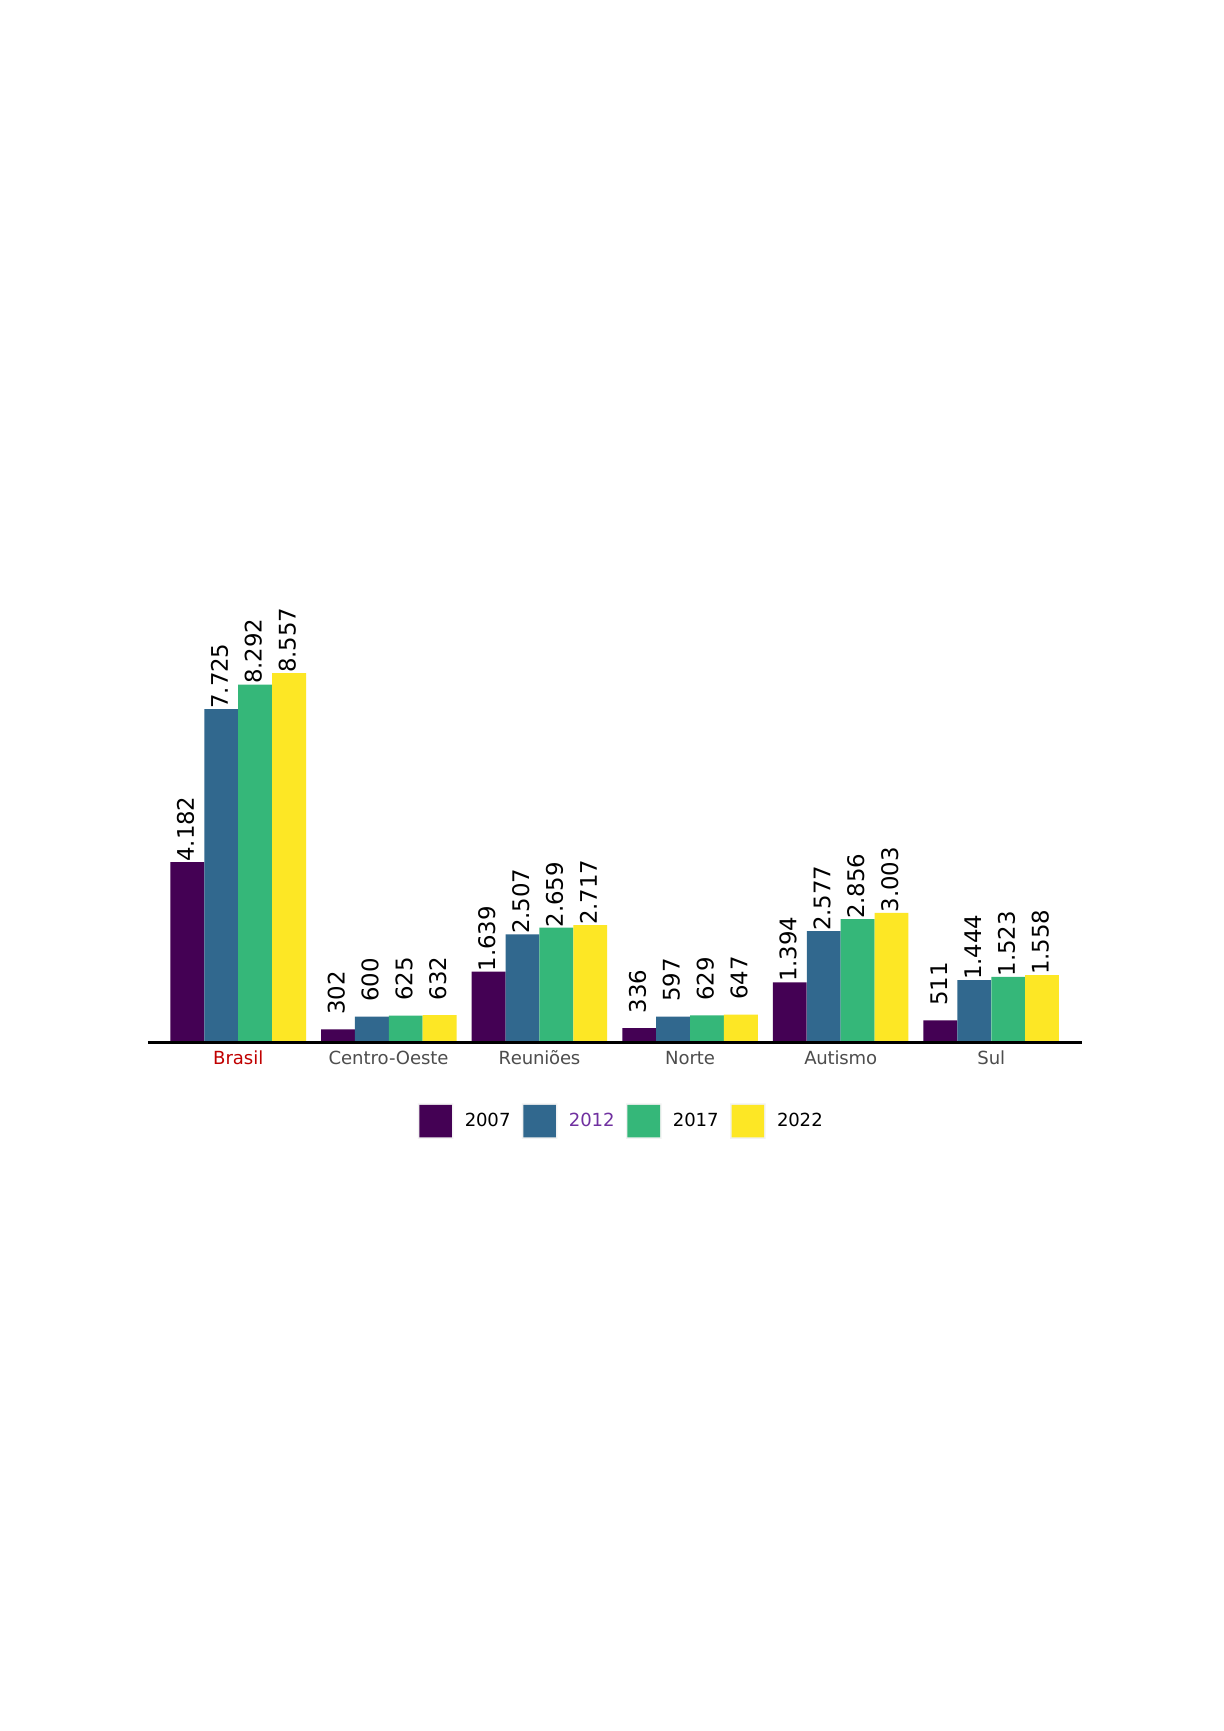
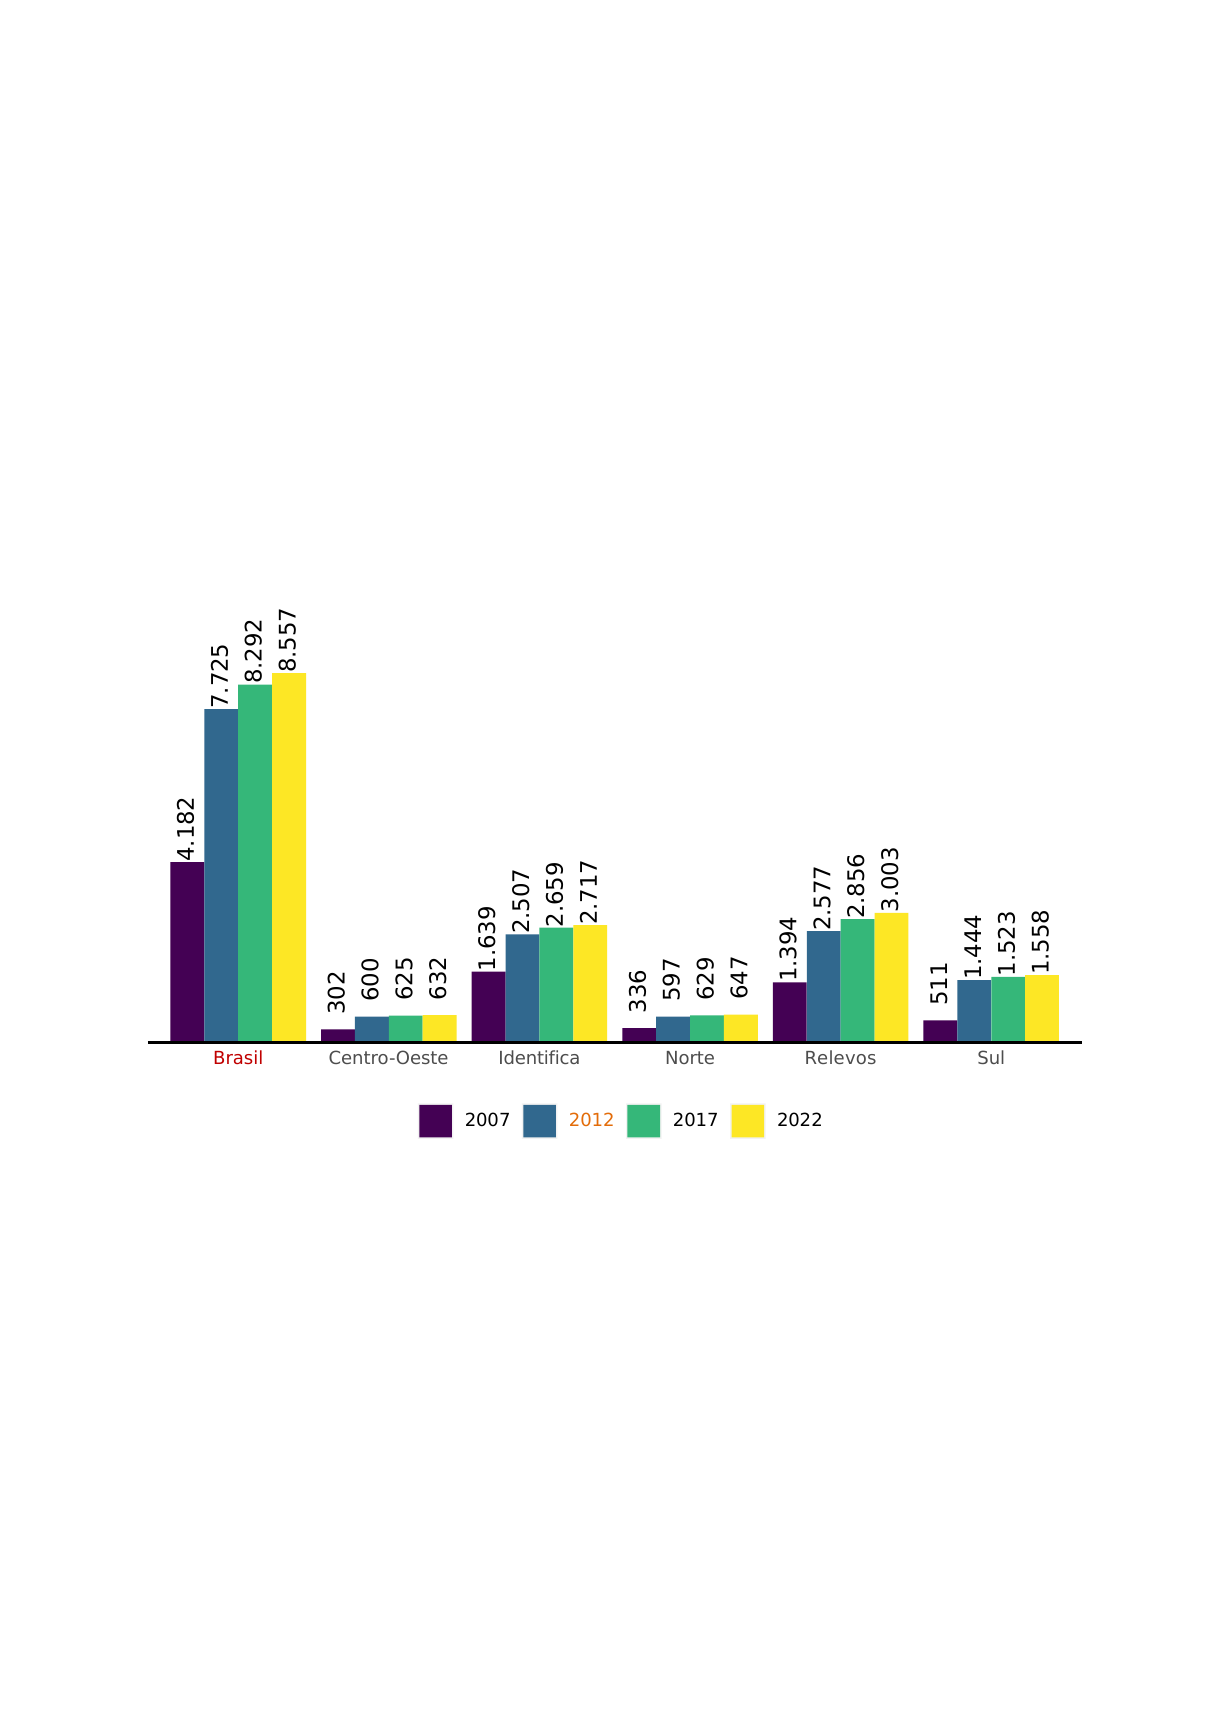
Reuniões: Reuniões -> Identifica (539, 1059)
Autismo: Autismo -> Relevos (840, 1059)
2012 colour: purple -> orange (592, 1121)
